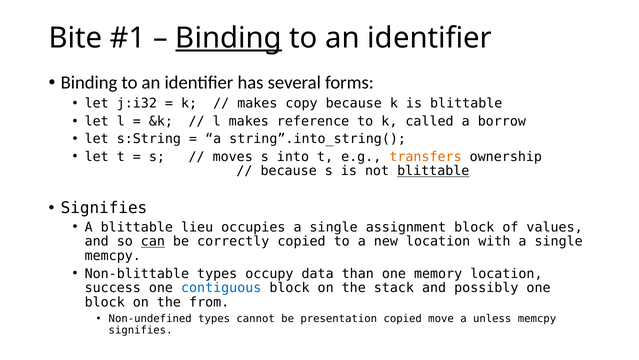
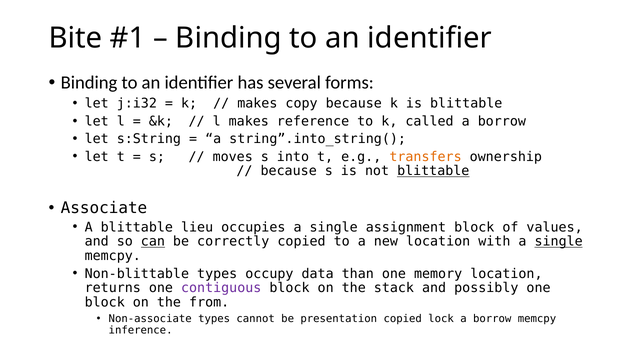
Binding underline: present -> none (229, 38)
Signifies: Signifies -> Associate (104, 208)
single underline: none -> present (559, 241)
success: success -> returns (113, 288)
contiguous colour: blue -> purple (221, 288)
Non-undefined: Non-undefined -> Non-associate (150, 318)
move: move -> lock (441, 318)
unless: unless -> borrow (492, 318)
signifies: signifies -> inference (141, 330)
